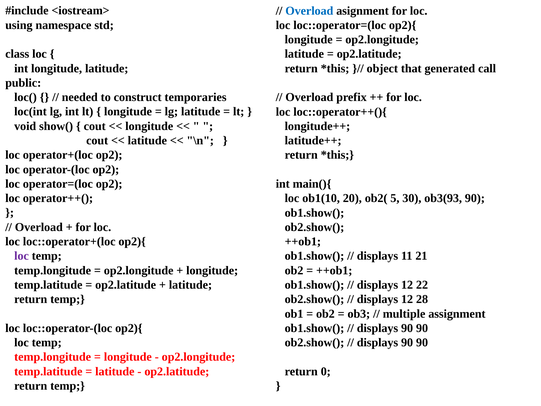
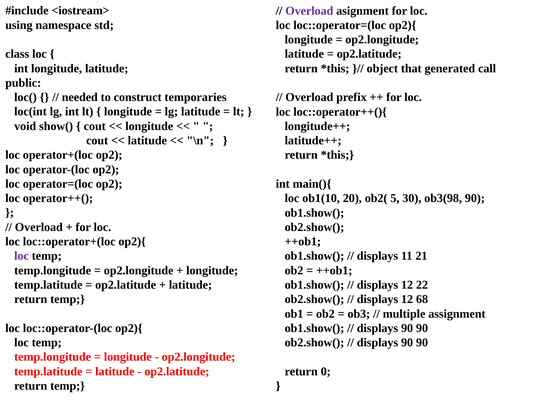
Overload colour: blue -> purple (309, 11)
ob3(93: ob3(93 -> ob3(98 (443, 198)
28: 28 -> 68 (422, 299)
